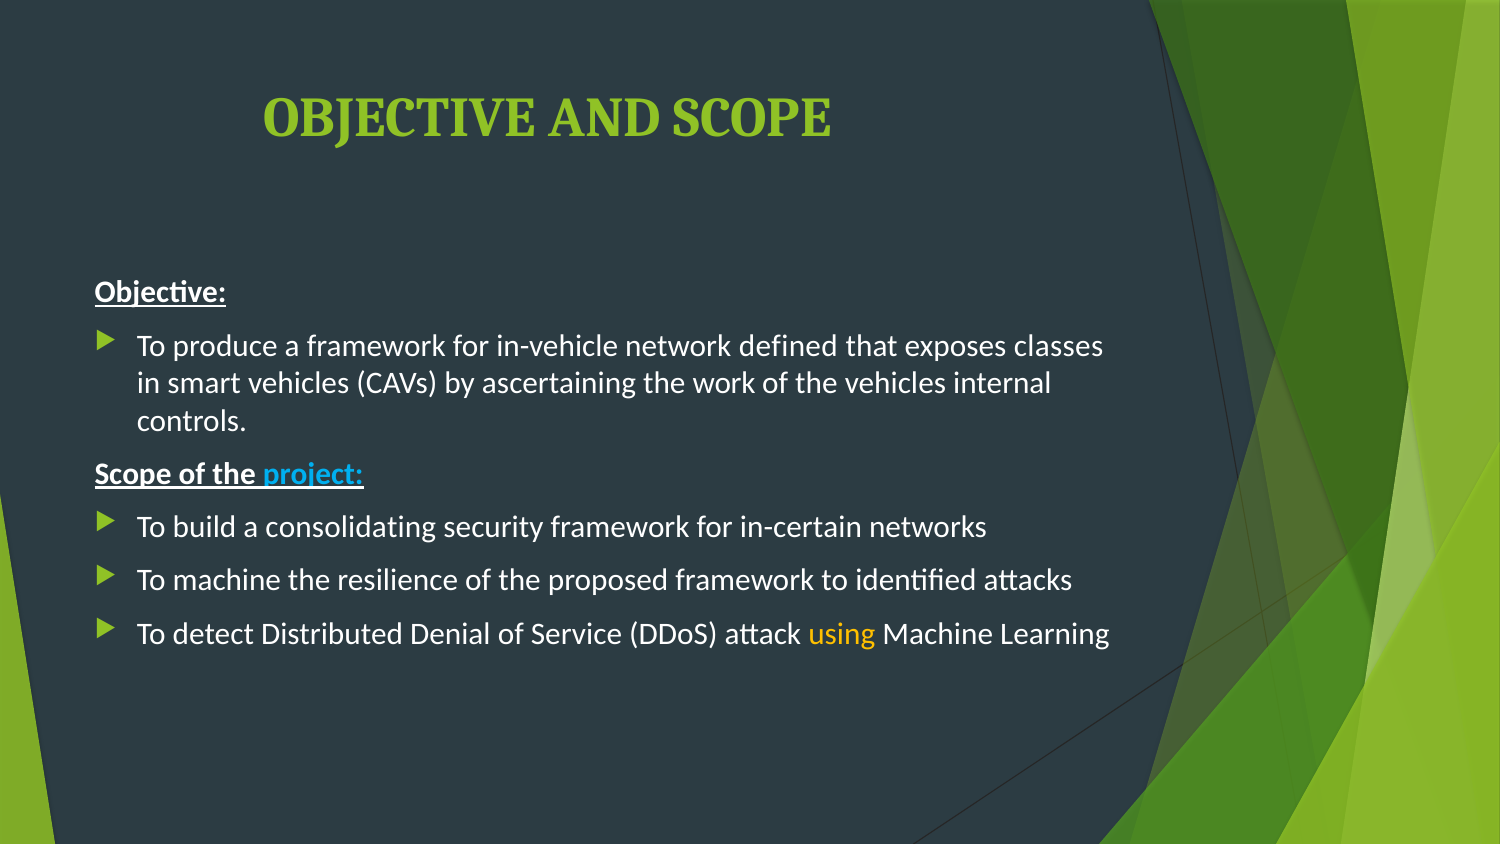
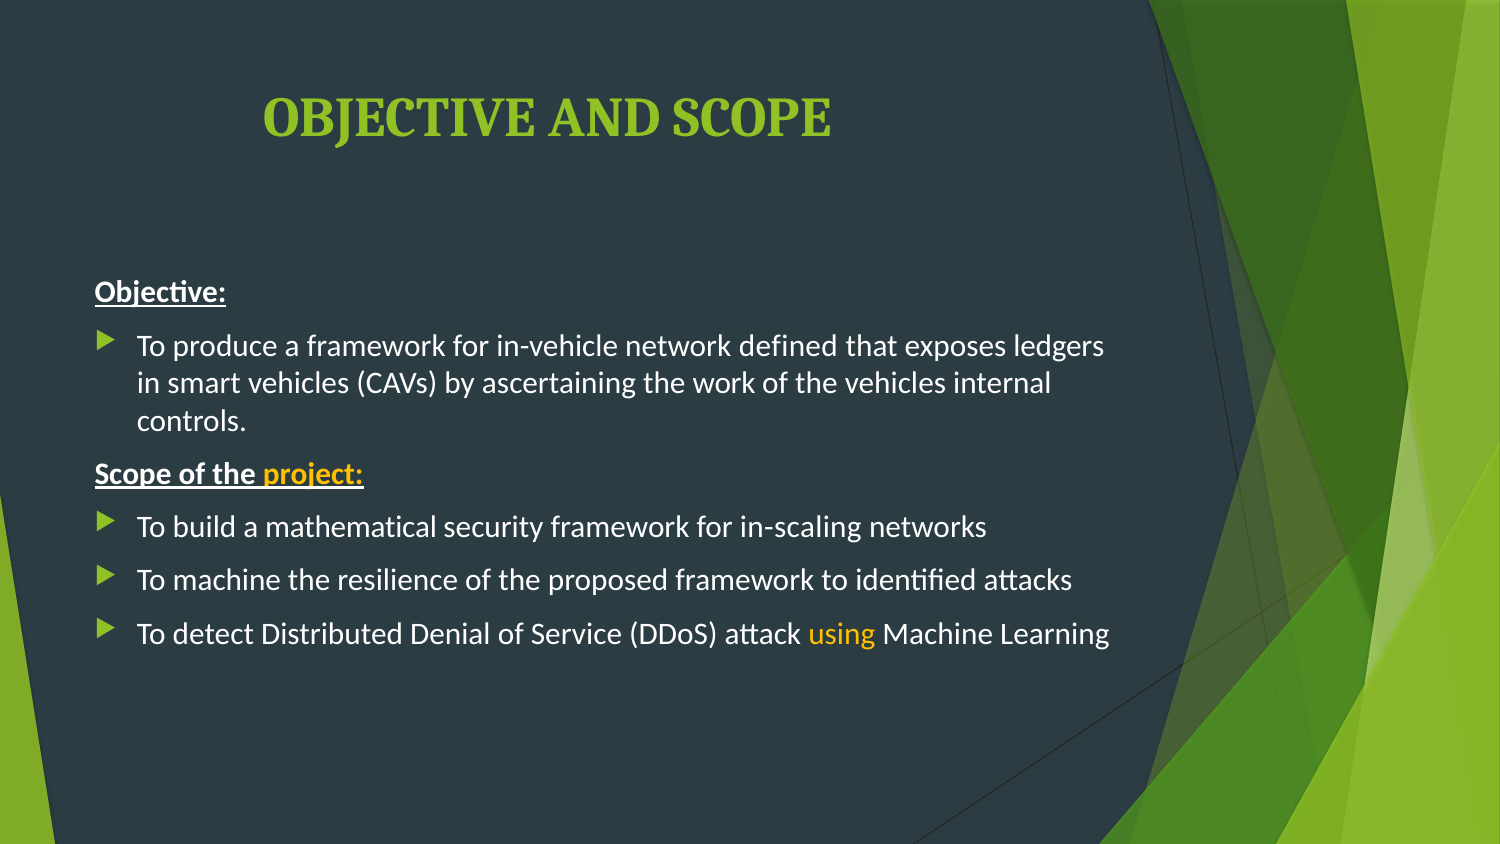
classes: classes -> ledgers (1059, 346)
project colour: light blue -> yellow (313, 474)
consolidating: consolidating -> mathematical (351, 527)
in-certain: in-certain -> in-scaling (801, 527)
